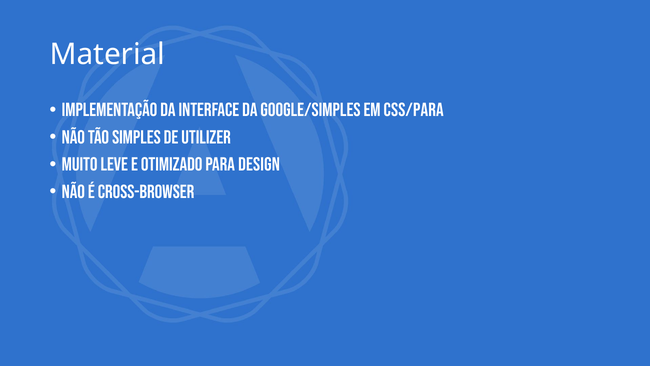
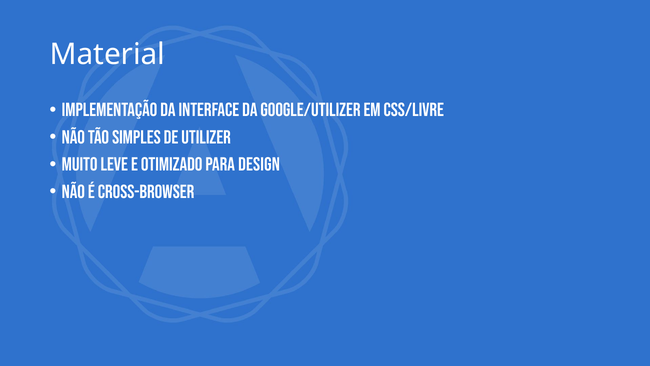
google/simples: google/simples -> google/utilizer (311, 110)
css/para: css/para -> css/livre (414, 110)
